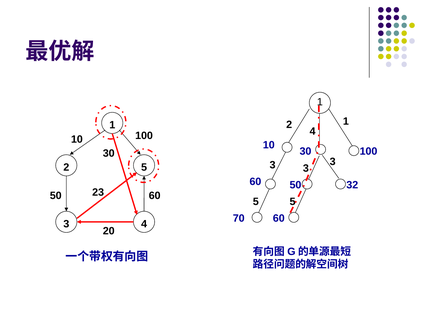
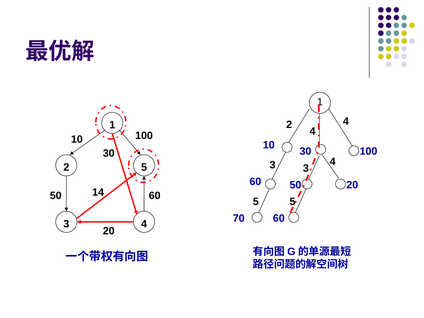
2 1: 1 -> 4 (346, 121)
3: 3 -> 4 (333, 162)
50 32: 32 -> 20 (352, 185)
23: 23 -> 14 (98, 192)
